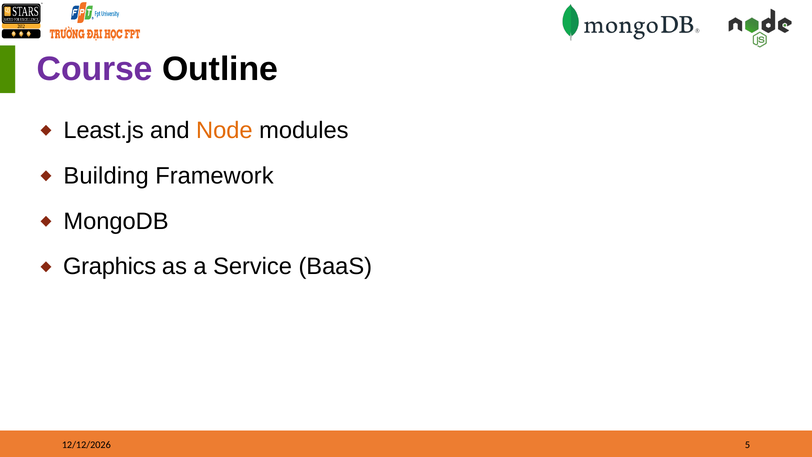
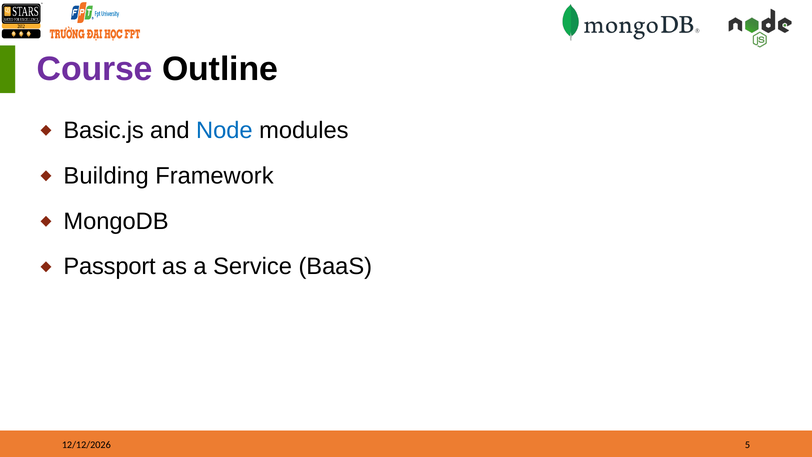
Least.js: Least.js -> Basic.js (104, 131)
Node colour: orange -> blue (224, 131)
Graphics: Graphics -> Passport (110, 266)
